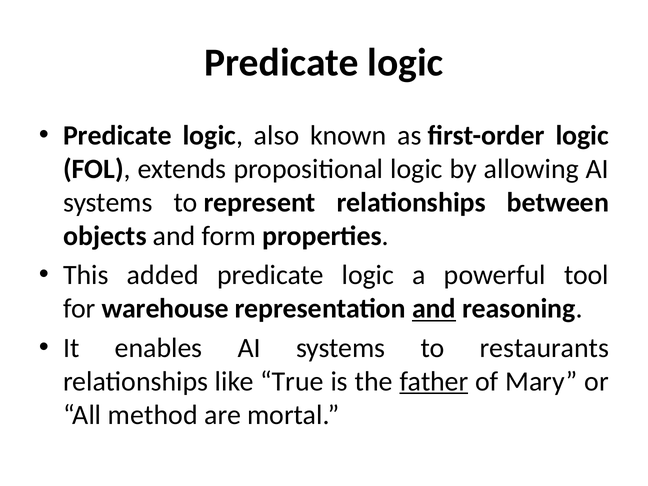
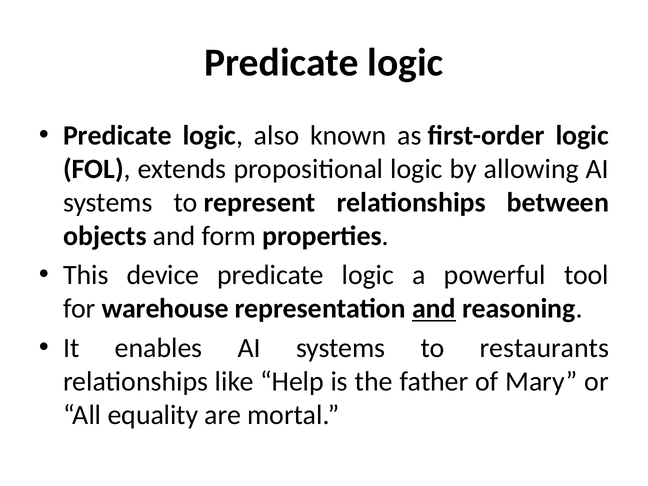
added: added -> device (163, 275)
True: True -> Help (292, 381)
father underline: present -> none (434, 381)
method: method -> equality (153, 415)
